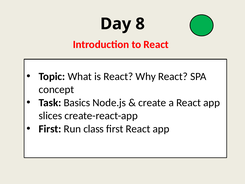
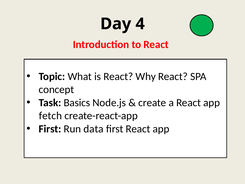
8: 8 -> 4 (140, 24)
slices: slices -> fetch (50, 116)
class: class -> data (94, 129)
